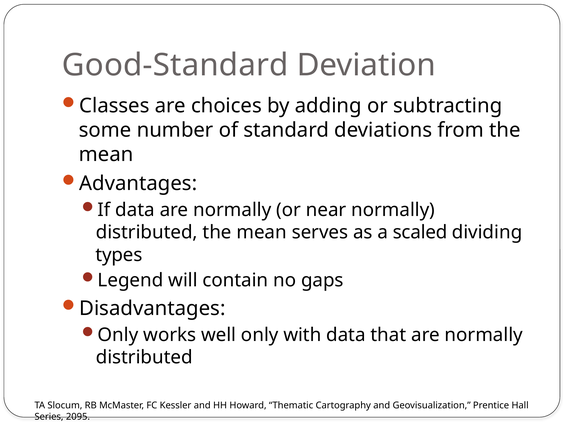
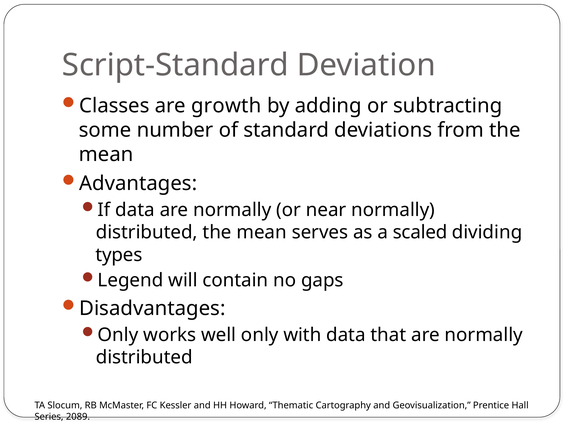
Good-Standard: Good-Standard -> Script-Standard (175, 65)
choices: choices -> growth (226, 106)
2095: 2095 -> 2089 (78, 417)
